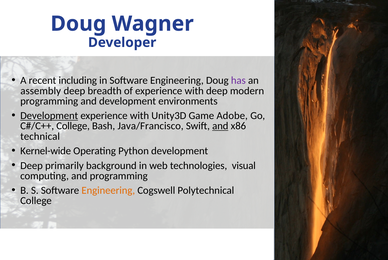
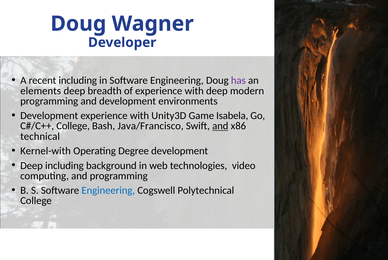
assembly: assembly -> elements (41, 91)
Development underline: present -> none (49, 116)
Adobe: Adobe -> Isabela (232, 116)
Kernel-wide: Kernel-wide -> Kernel-with (46, 151)
Python: Python -> Degree (134, 151)
Deep primarily: primarily -> including (64, 165)
visual: visual -> video (244, 165)
Engineering colour: orange -> blue (108, 190)
